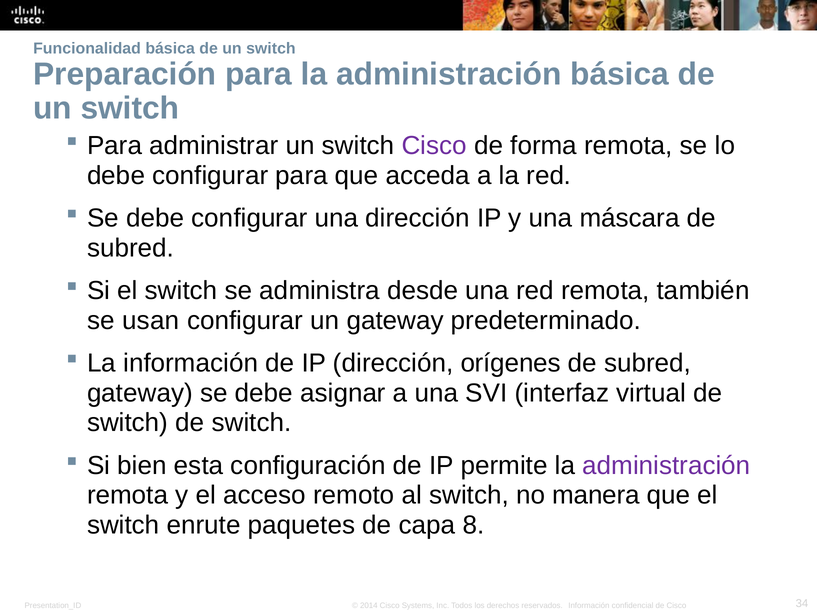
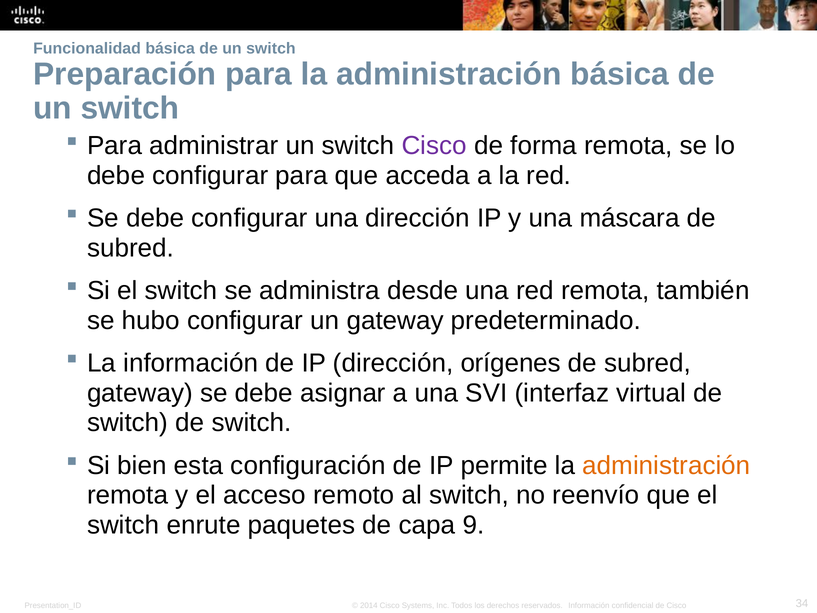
usan: usan -> hubo (151, 320)
administración colour: purple -> orange (666, 465)
manera: manera -> reenvío (596, 495)
8: 8 -> 9 (473, 525)
